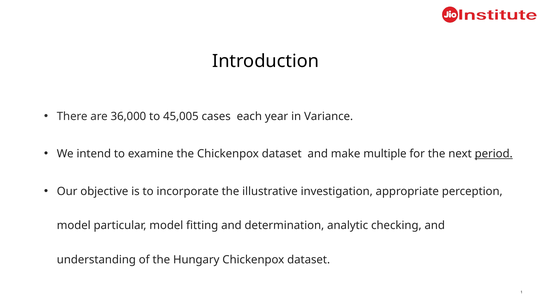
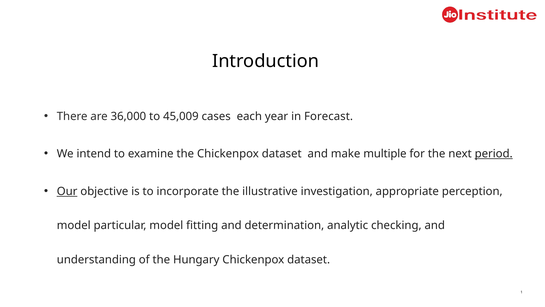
45,005: 45,005 -> 45,009 (181, 116)
Variance: Variance -> Forecast (329, 116)
Our underline: none -> present (67, 191)
